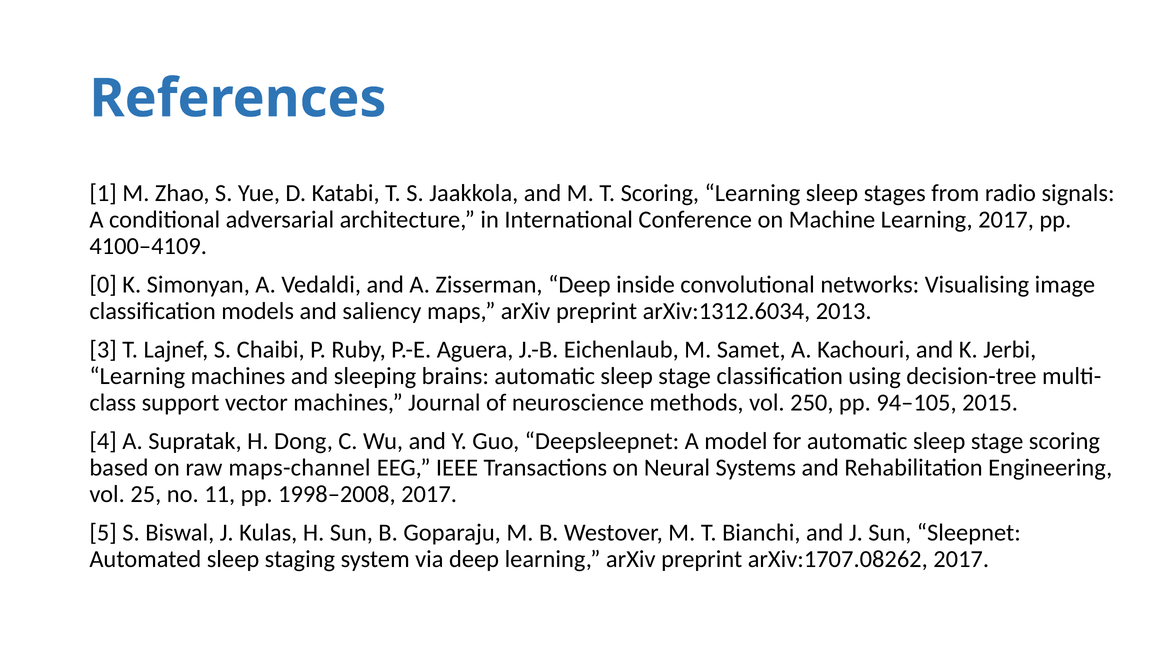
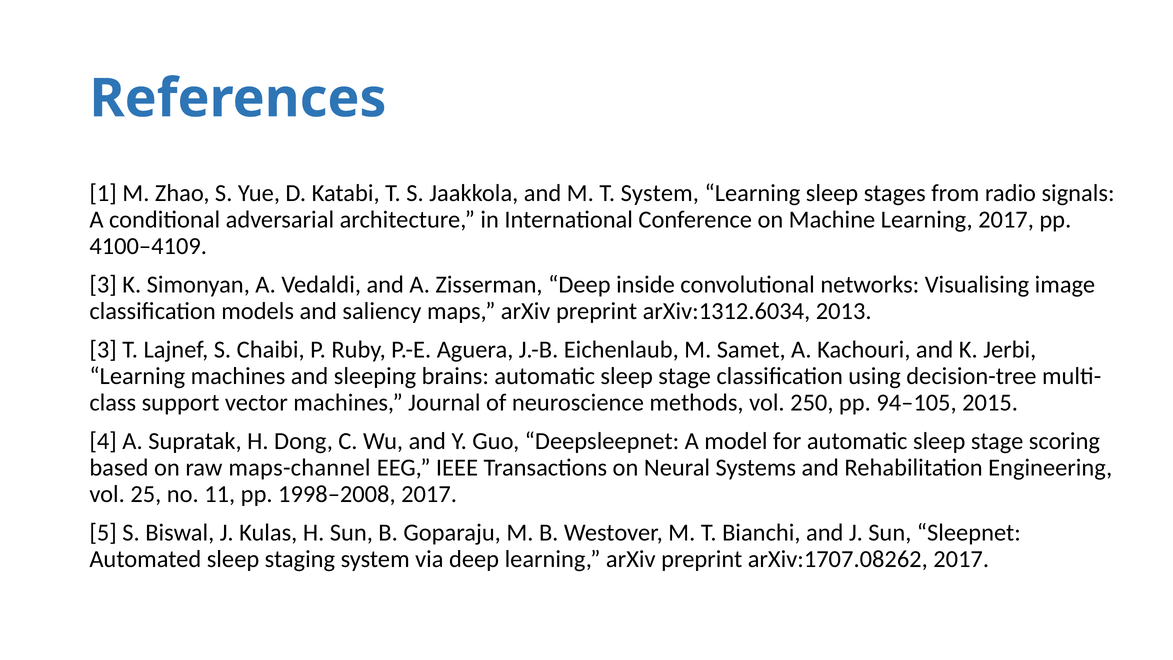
T Scoring: Scoring -> System (660, 193)
0: 0 -> 3 (103, 285)
